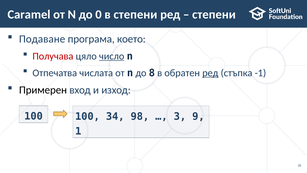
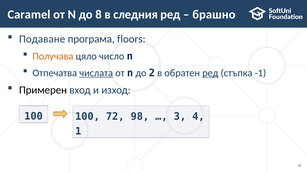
0: 0 -> 8 (99, 15)
в степени: степени -> следния (136, 15)
степени: степени -> брашно (214, 15)
което: което -> floors (131, 39)
Получава colour: red -> orange (53, 56)
число underline: present -> none (112, 56)
числата underline: none -> present (96, 73)
8: 8 -> 2 (152, 73)
34: 34 -> 72 (115, 116)
9: 9 -> 4 (198, 116)
